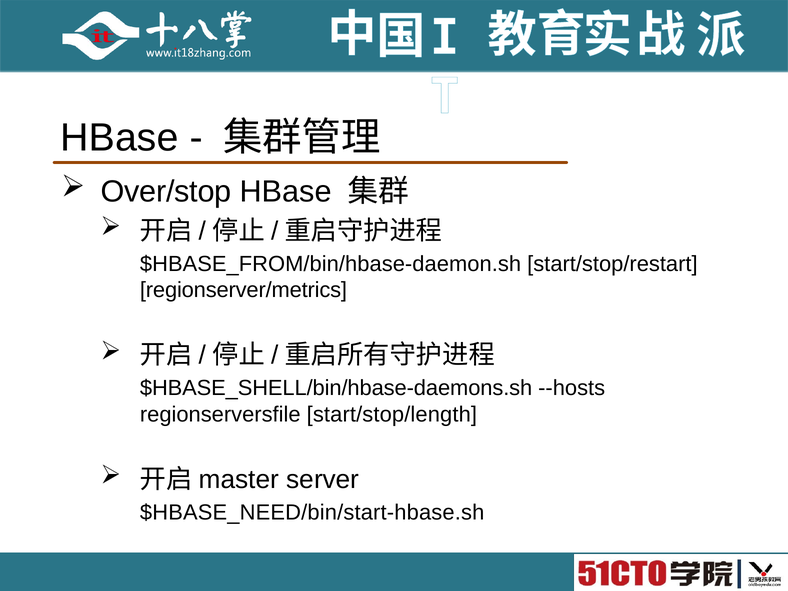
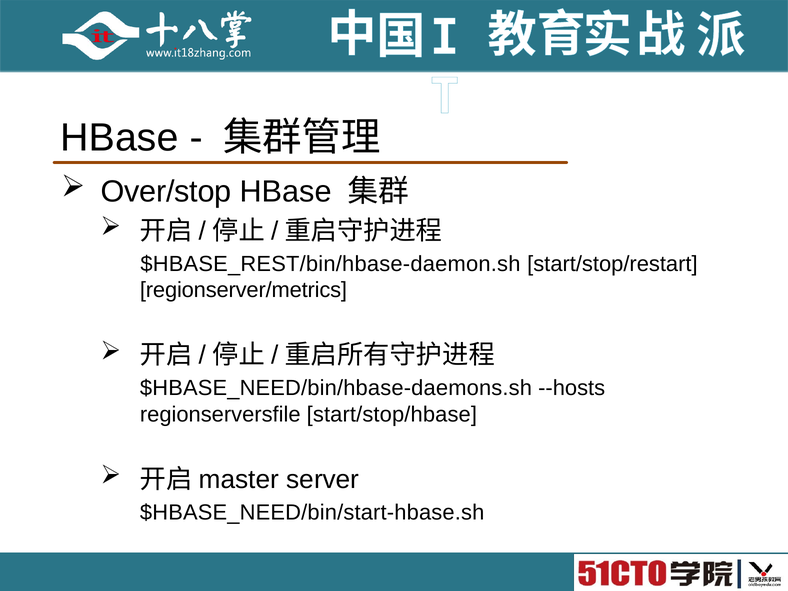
$HBASE_FROM/bin/hbase-daemon.sh: $HBASE_FROM/bin/hbase-daemon.sh -> $HBASE_REST/bin/hbase-daemon.sh (330, 264)
$HBASE_SHELL/bin/hbase-daemons.sh: $HBASE_SHELL/bin/hbase-daemons.sh -> $HBASE_NEED/bin/hbase-daemons.sh (336, 388)
start/stop/length: start/stop/length -> start/stop/hbase (392, 414)
